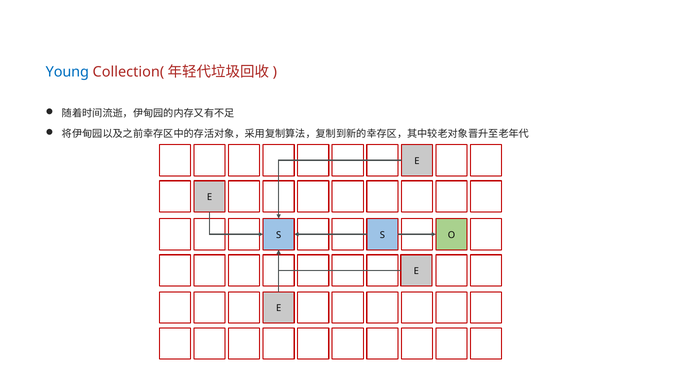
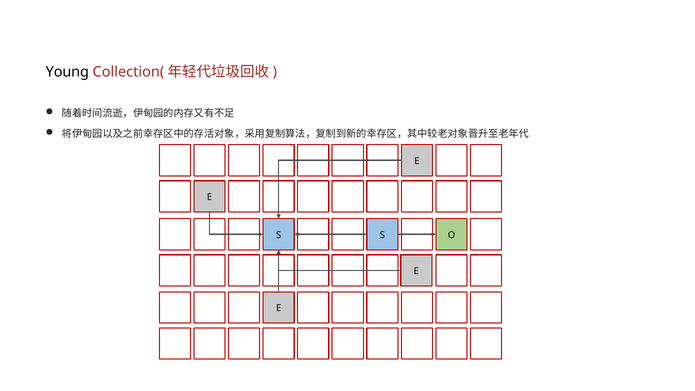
Young colour: blue -> black (67, 72)
